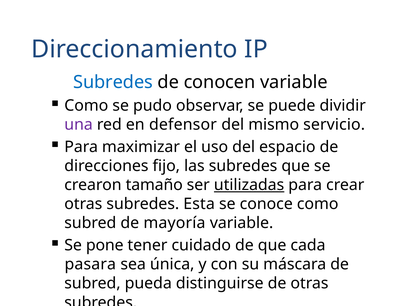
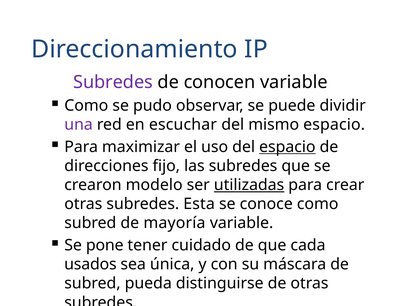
Subredes colour: blue -> purple (113, 82)
defensor: defensor -> escuchar (183, 125)
mismo servicio: servicio -> espacio (334, 125)
espacio underline: none -> present (287, 147)
tamaño: tamaño -> modelo (154, 185)
pasara: pasara -> usados (90, 264)
